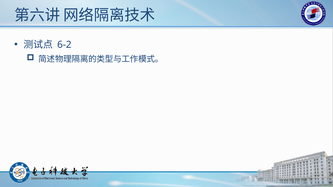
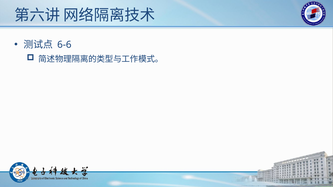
6-2: 6-2 -> 6-6 (64, 45)
